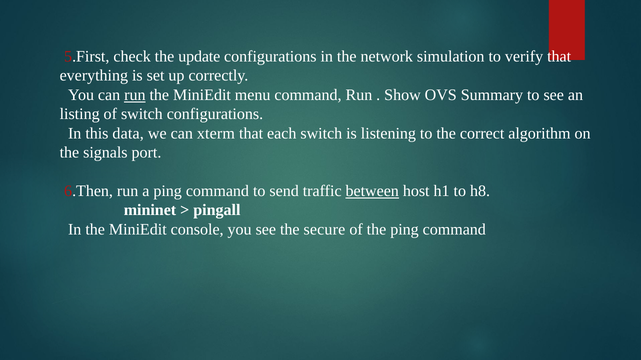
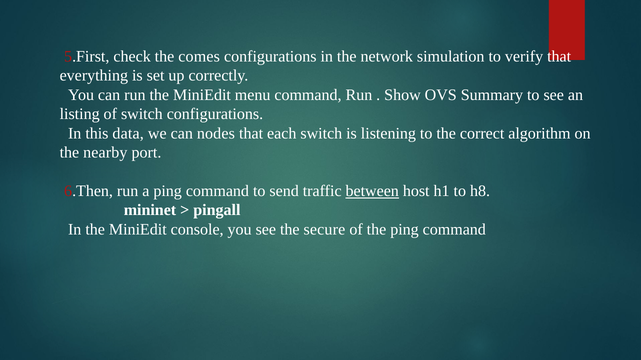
update: update -> comes (199, 57)
run underline: present -> none (135, 95)
xterm: xterm -> nodes (216, 134)
signals: signals -> nearby (105, 153)
